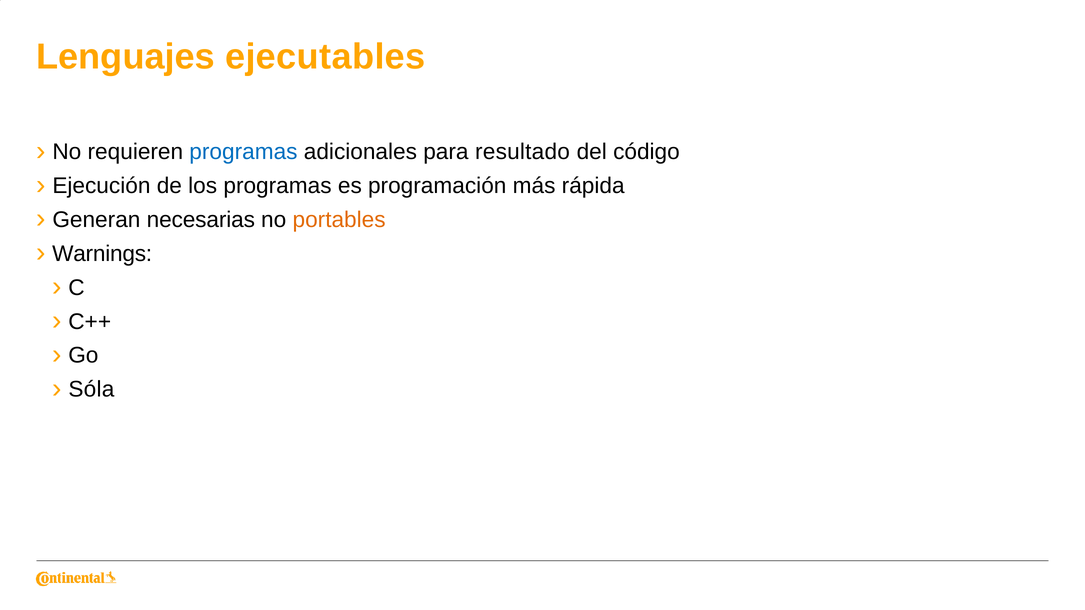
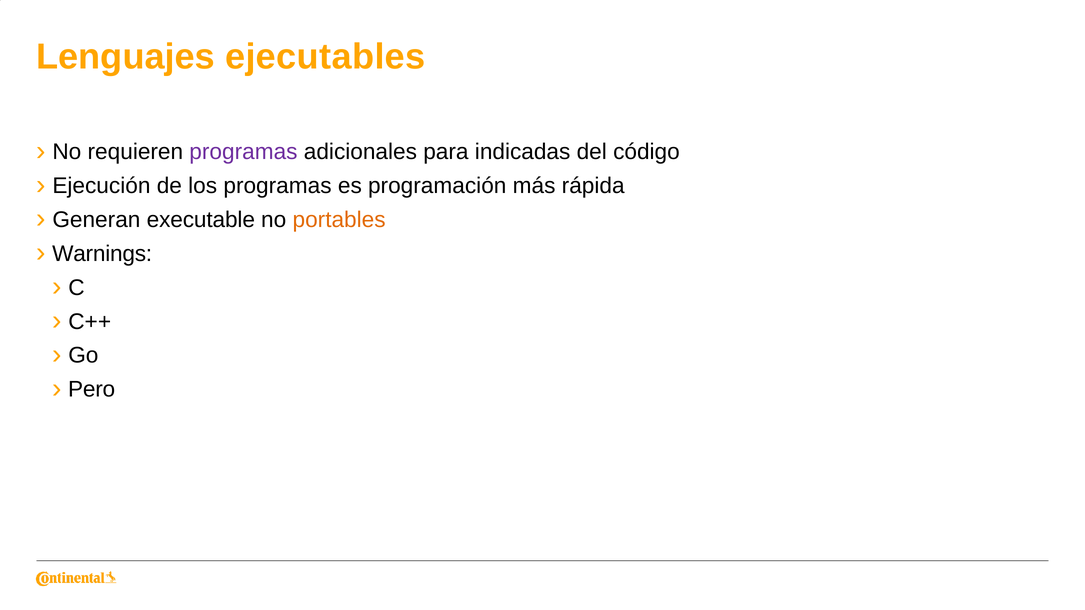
programas colour: blue -> purple (243, 152)
resultado: resultado -> indicadas (523, 152)
necesarias: necesarias -> executable (201, 220)
Sóla: Sóla -> Pero (92, 390)
